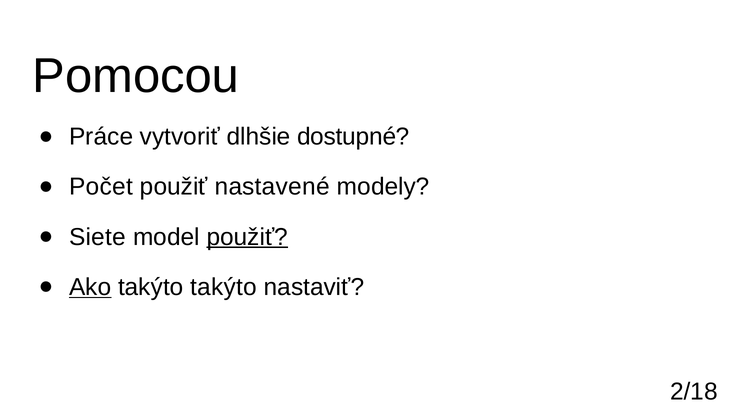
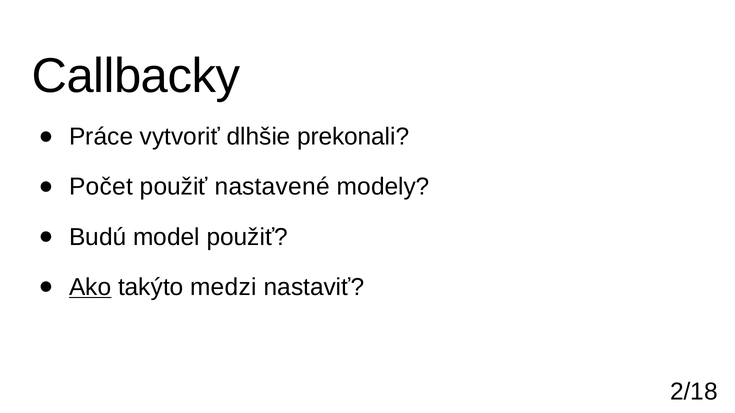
Pomocou: Pomocou -> Callbacky (136, 76)
dostupné: dostupné -> prekonali (353, 137)
Siete: Siete -> Budú (98, 237)
použiť underline: present -> none (247, 237)
takýto takýto: takýto -> medzi (223, 287)
